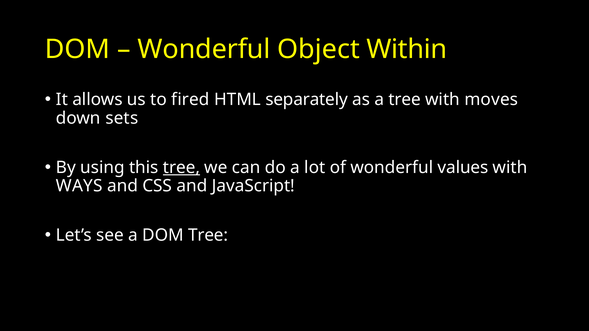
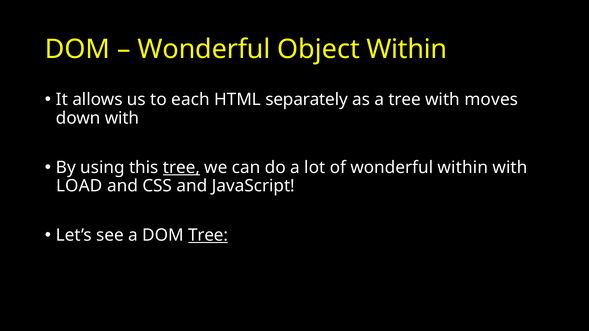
fired: fired -> each (190, 100)
down sets: sets -> with (122, 118)
wonderful values: values -> within (463, 168)
WAYS: WAYS -> LOAD (79, 186)
Tree underline: none -> present (208, 235)
